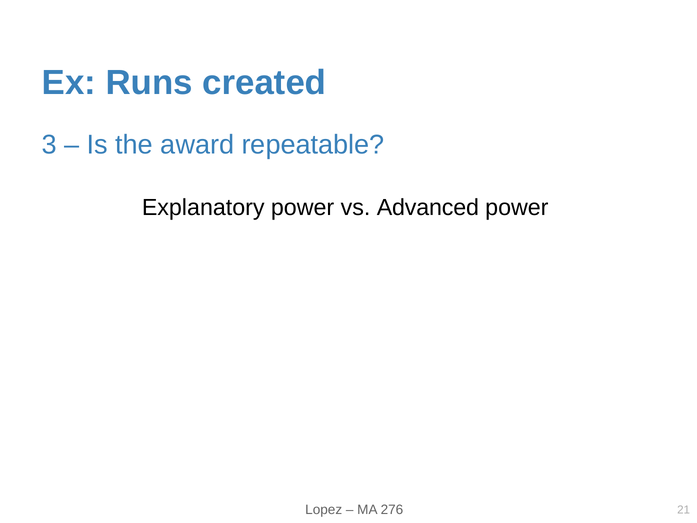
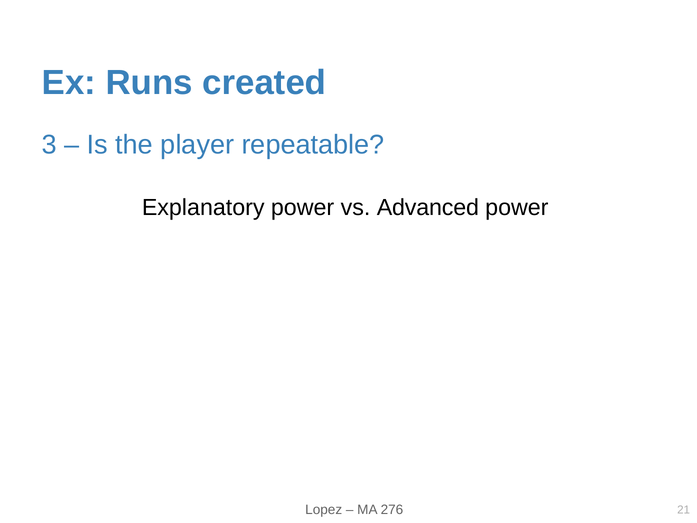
award: award -> player (197, 145)
